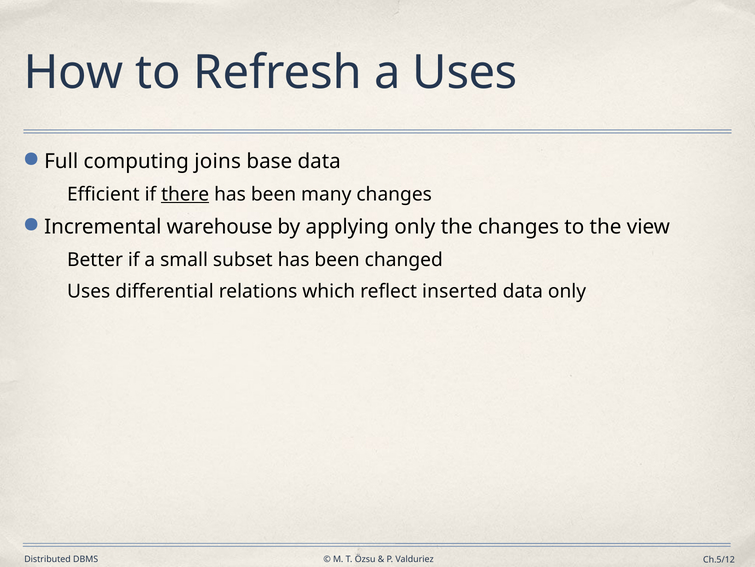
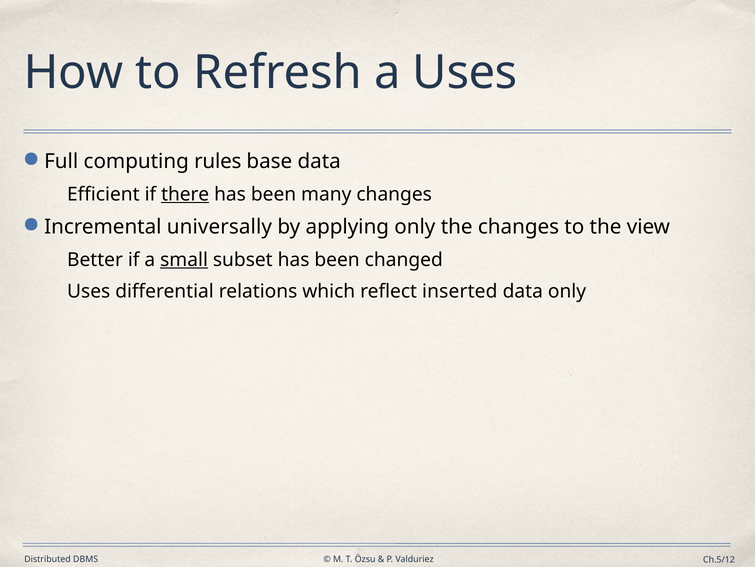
joins: joins -> rules (218, 161)
warehouse: warehouse -> universally (219, 227)
small underline: none -> present (184, 259)
